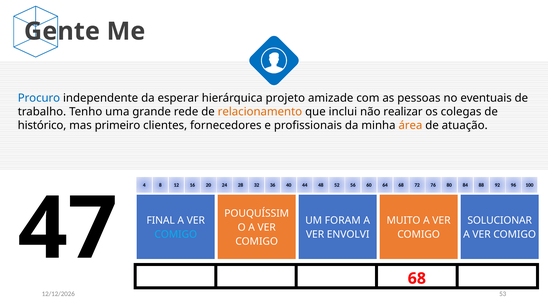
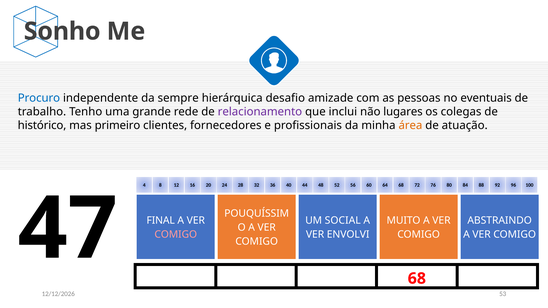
Gente: Gente -> Sonho (62, 31)
esperar: esperar -> sempre (178, 98)
projeto: projeto -> desafio (285, 98)
relacionamento colour: orange -> purple (260, 112)
realizar: realizar -> lugares (403, 112)
FORAM: FORAM -> SOCIAL (343, 221)
SOLUCIONAR: SOLUCIONAR -> ABSTRAINDO (500, 221)
COMIGO colour: light blue -> pink (176, 235)
